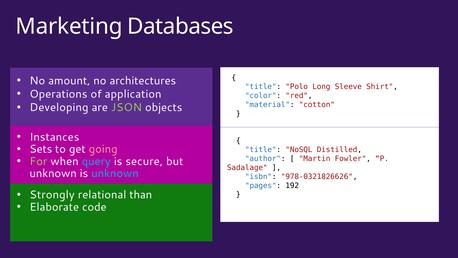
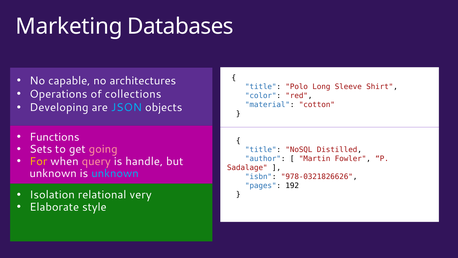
amount: amount -> capable (69, 80)
application: application -> collections (133, 94)
JSON colour: light green -> light blue (127, 107)
Instances: Instances -> Functions (54, 137)
For colour: light green -> yellow (38, 161)
query colour: light blue -> pink (96, 161)
secure: secure -> handle (144, 161)
Strongly: Strongly -> Isolation (52, 195)
than: than -> very (141, 195)
code: code -> style (94, 207)
